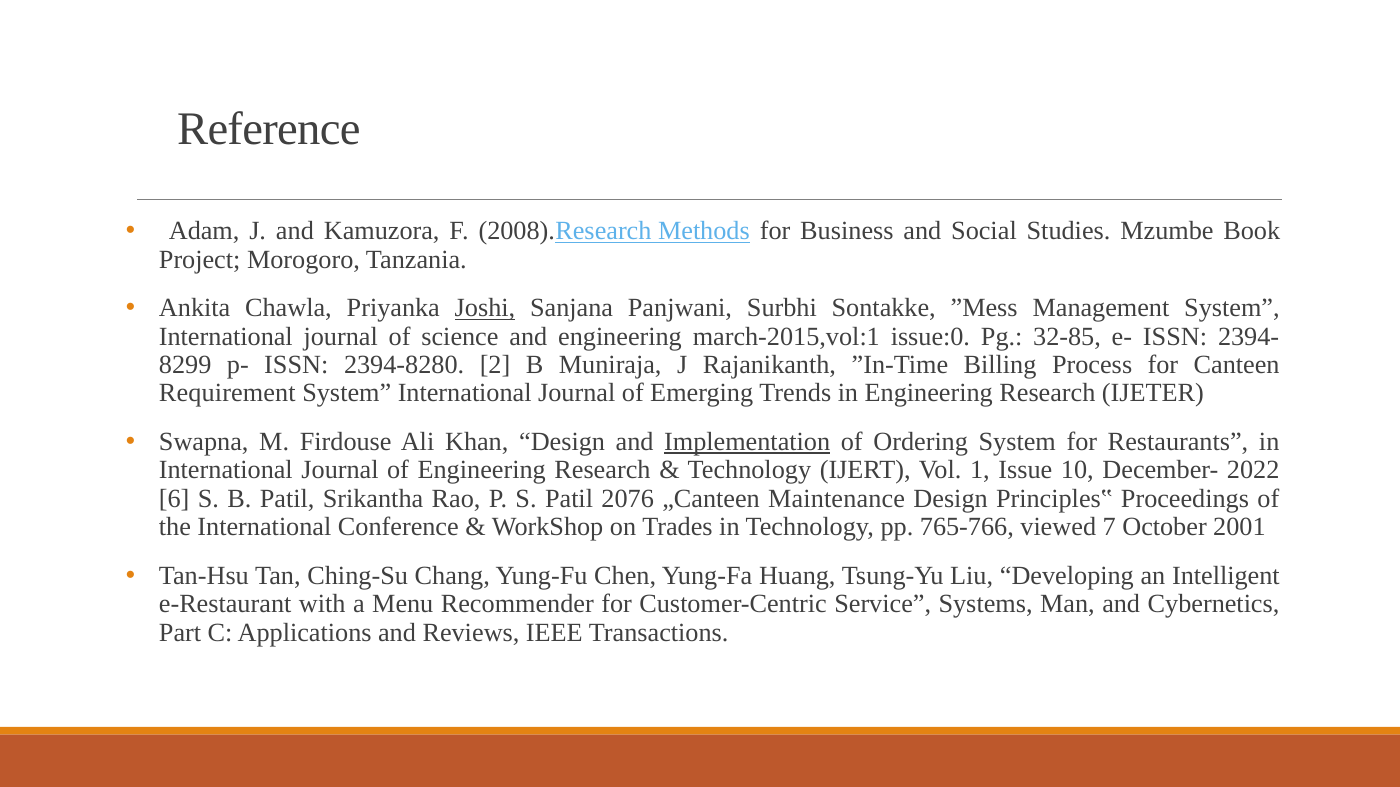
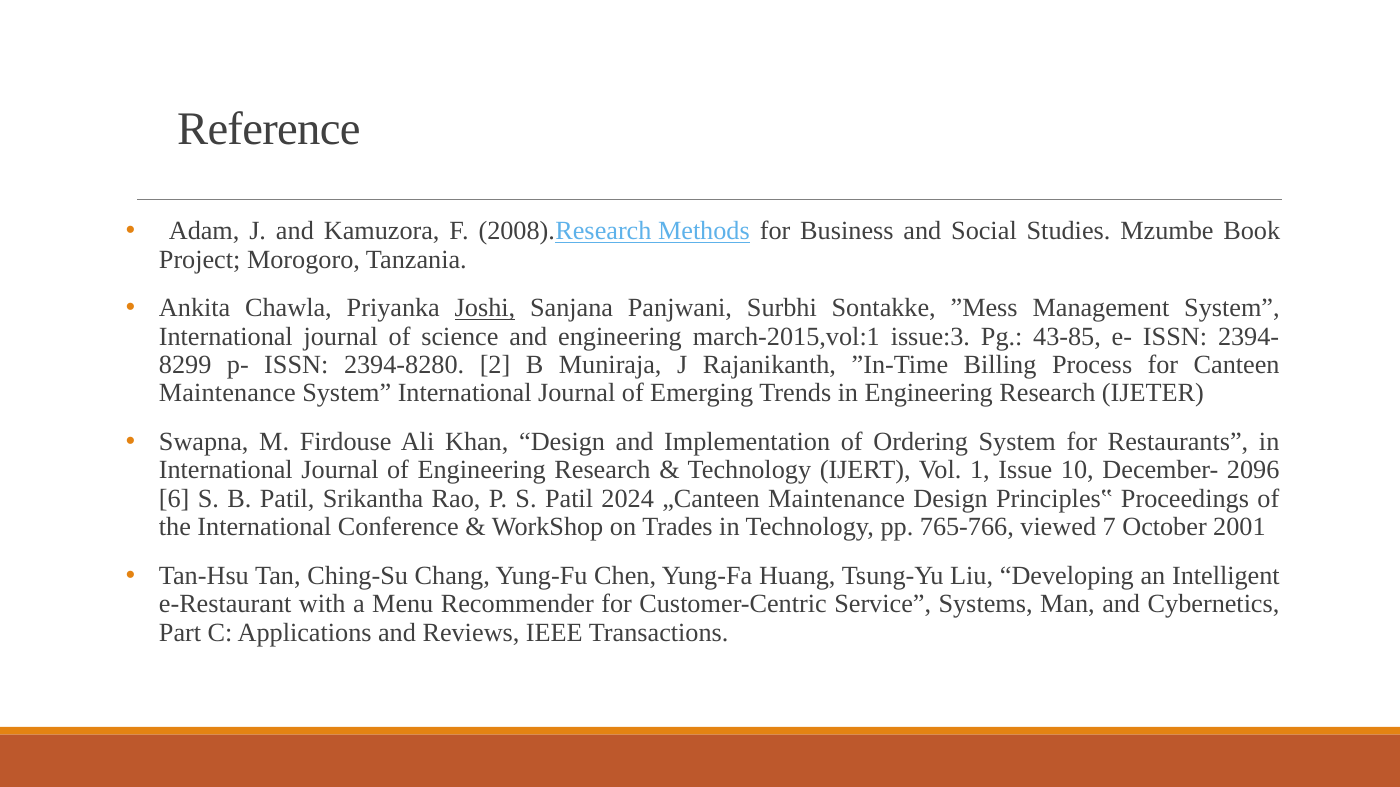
issue:0: issue:0 -> issue:3 (930, 337)
32-85: 32-85 -> 43-85 (1067, 337)
Requirement: Requirement -> Maintenance (227, 393)
Implementation underline: present -> none (747, 442)
2022: 2022 -> 2096 (1253, 471)
2076: 2076 -> 2024 (628, 499)
